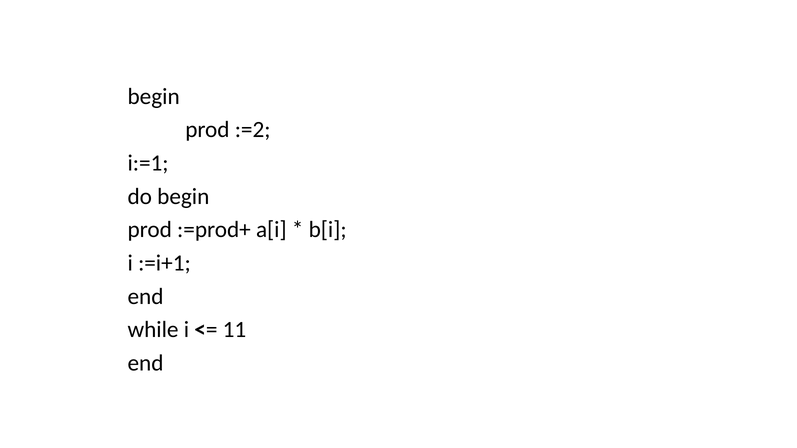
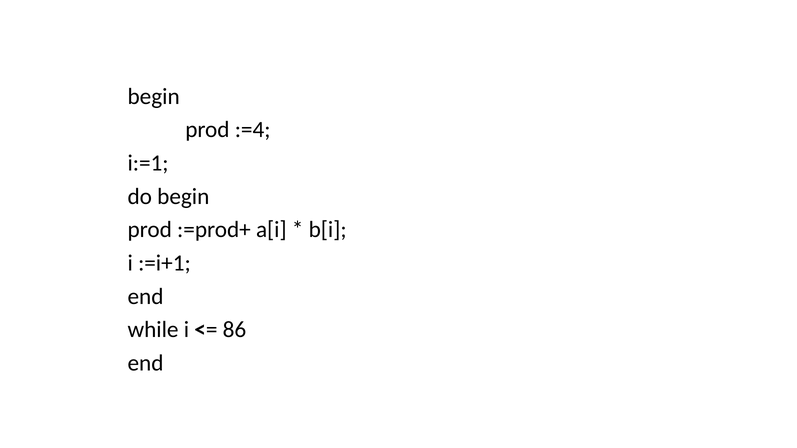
:=2: :=2 -> :=4 (253, 130)
11: 11 -> 86 (234, 330)
